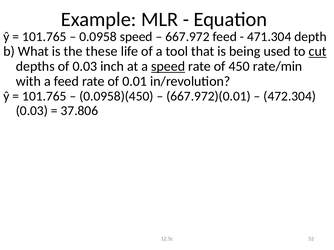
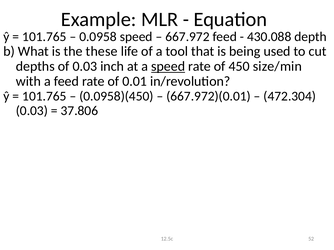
471.304: 471.304 -> 430.088 (269, 37)
cut underline: present -> none (318, 51)
rate/min: rate/min -> size/min (277, 66)
